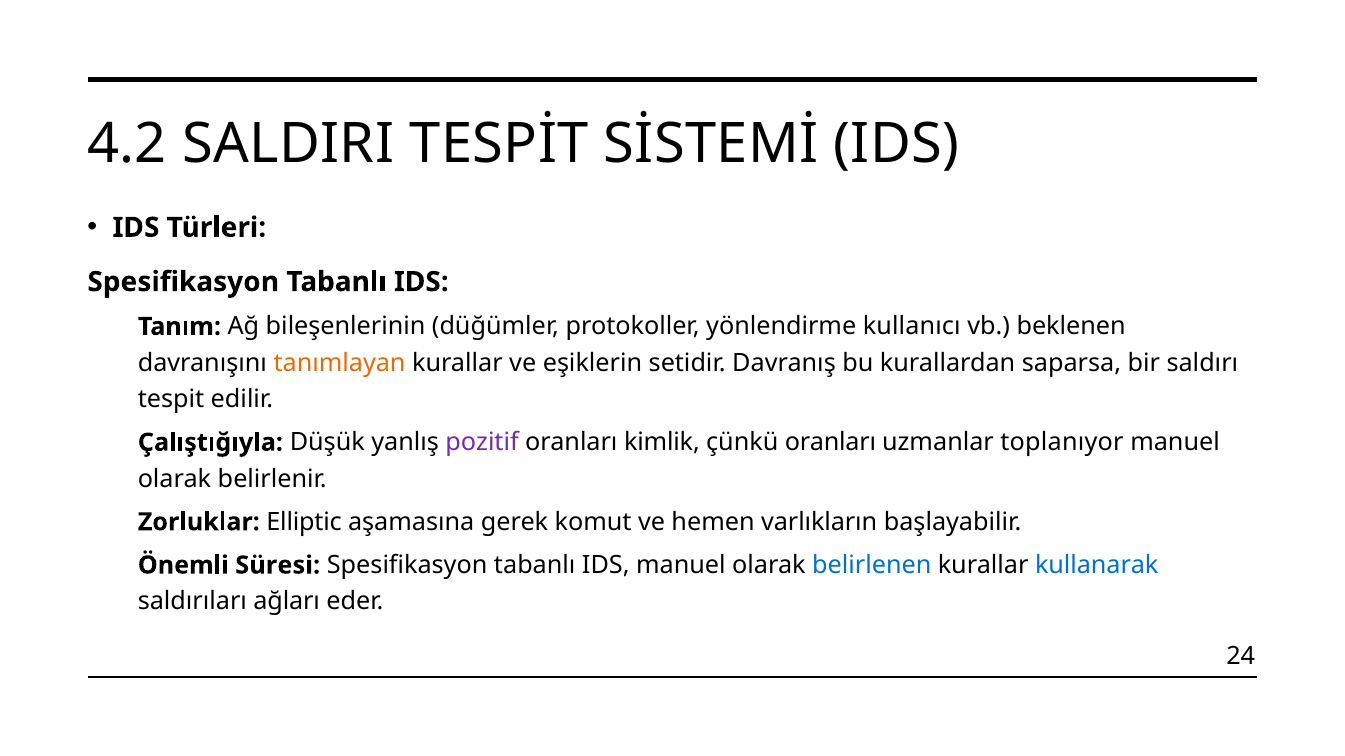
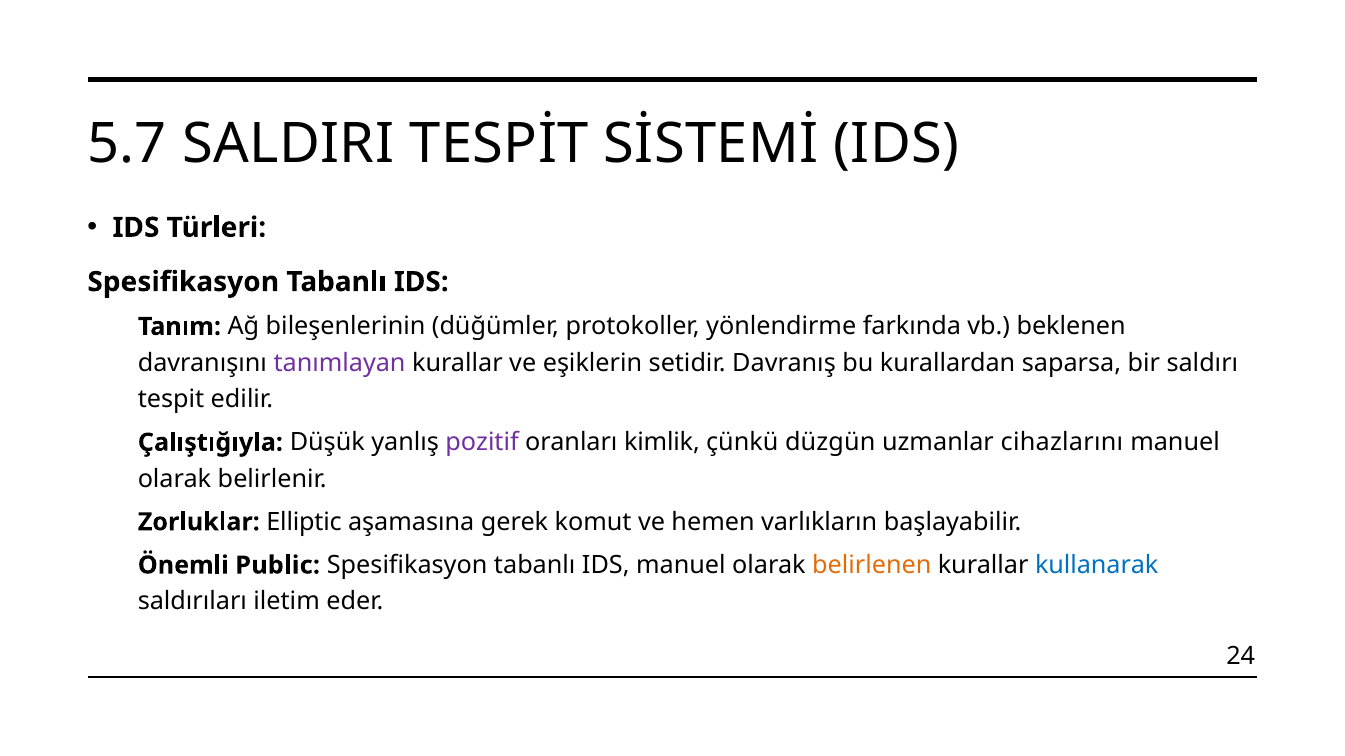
4.2: 4.2 -> 5.7 (127, 144)
kullanıcı: kullanıcı -> farkında (912, 327)
tanımlayan colour: orange -> purple (340, 363)
çünkü oranları: oranları -> düzgün (830, 443)
toplanıyor: toplanıyor -> cihazlarını (1062, 443)
Süresi: Süresi -> Public (278, 566)
belirlenen colour: blue -> orange (872, 566)
ağları: ağları -> iletim (287, 602)
